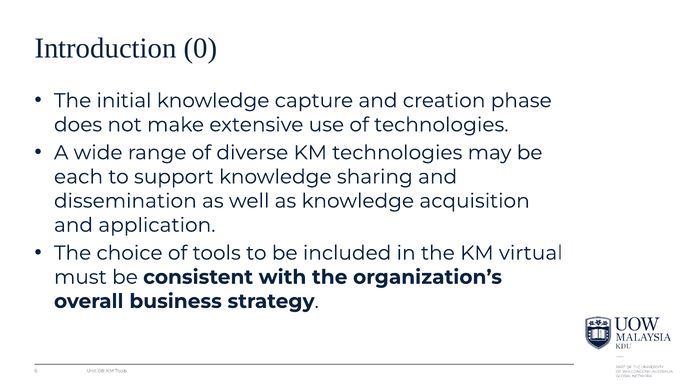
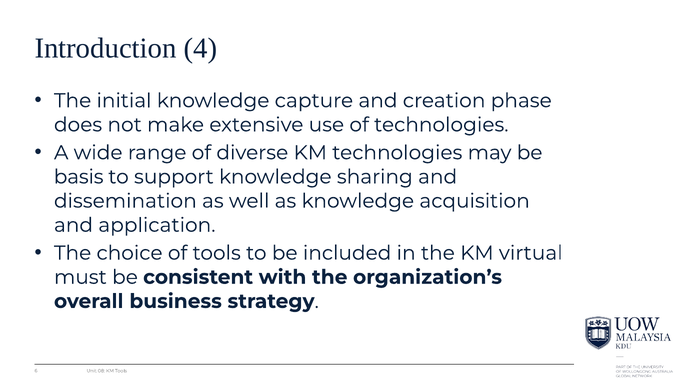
0: 0 -> 4 (200, 48)
each: each -> basis (79, 177)
